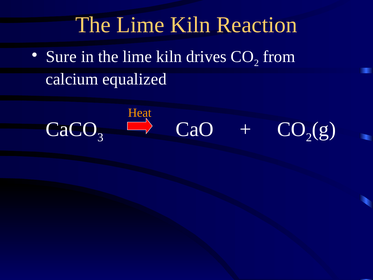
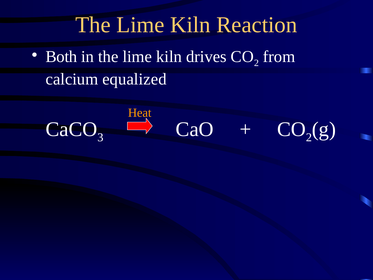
Sure: Sure -> Both (61, 56)
